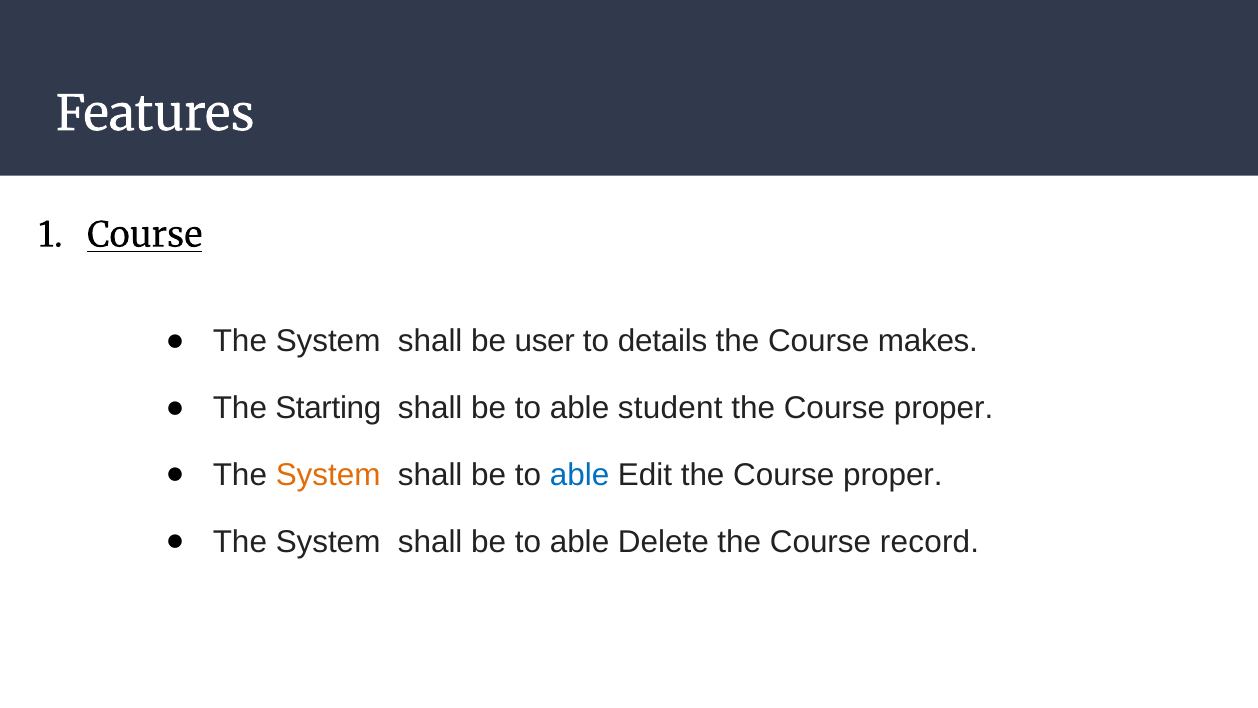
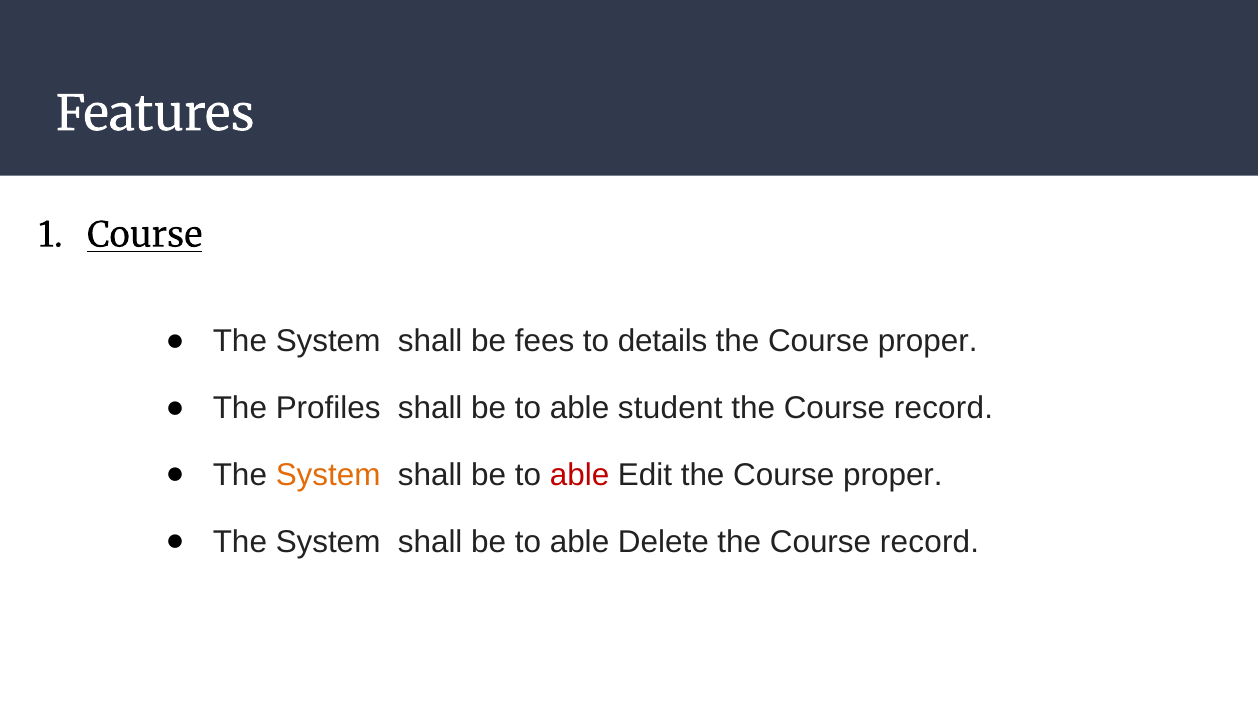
user: user -> fees (545, 341)
makes: makes -> proper (928, 341)
Starting: Starting -> Profiles (328, 408)
proper: proper -> record (943, 408)
able colour: blue -> red (580, 475)
